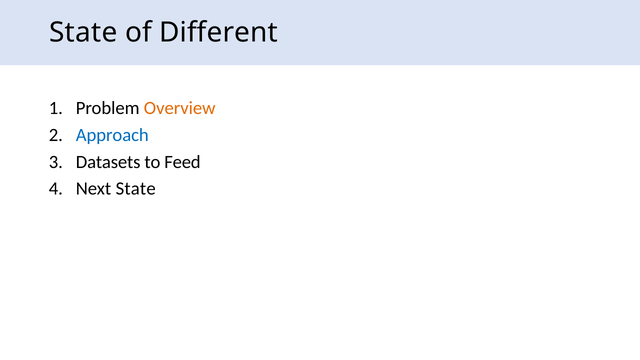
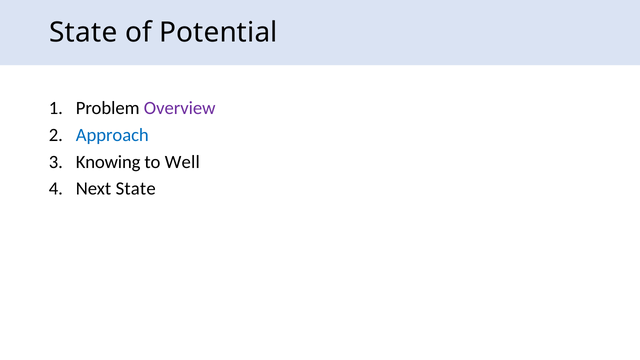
Different: Different -> Potential (218, 33)
Overview colour: orange -> purple (180, 108)
Datasets: Datasets -> Knowing (108, 162)
Feed: Feed -> Well (182, 162)
